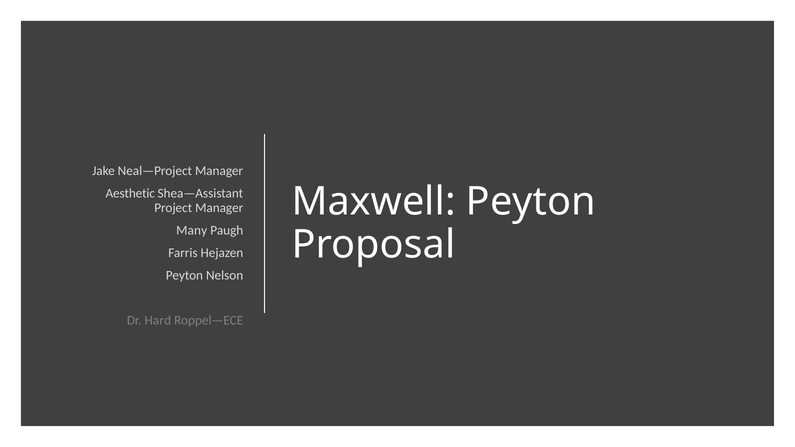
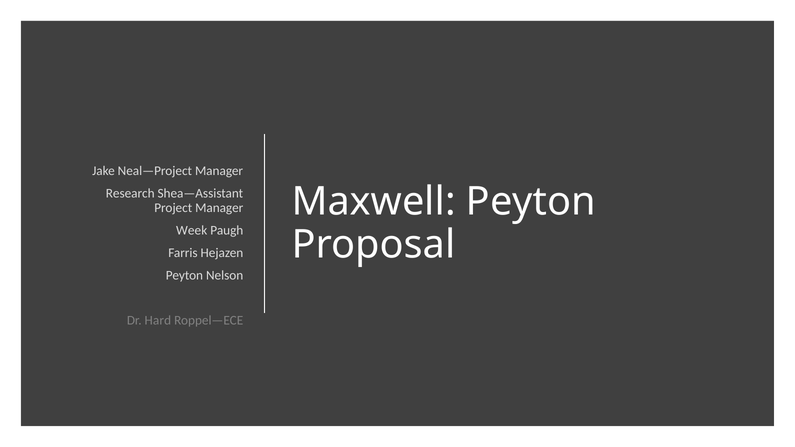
Aesthetic: Aesthetic -> Research (130, 194)
Many: Many -> Week (192, 230)
